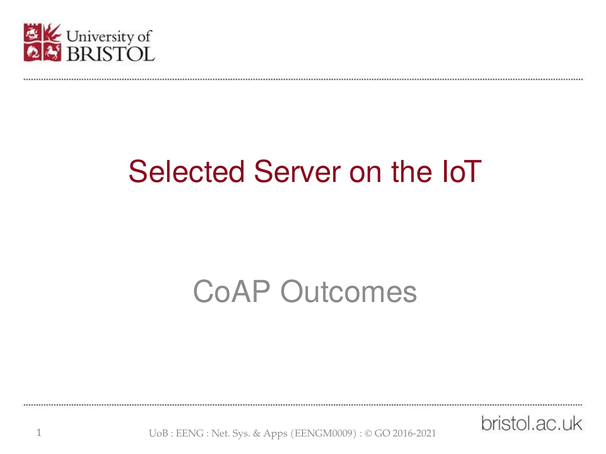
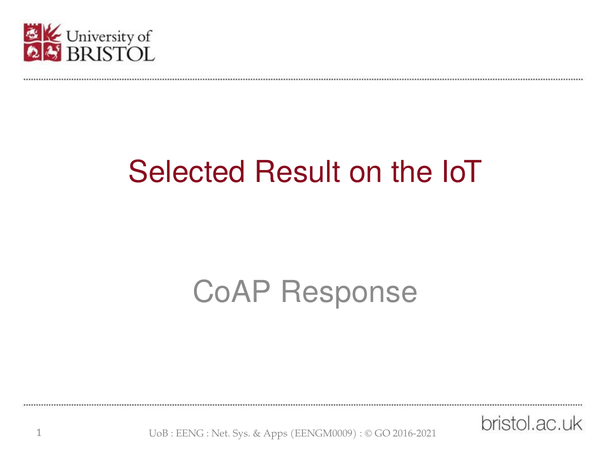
Server: Server -> Result (297, 173)
Outcomes: Outcomes -> Response (349, 293)
